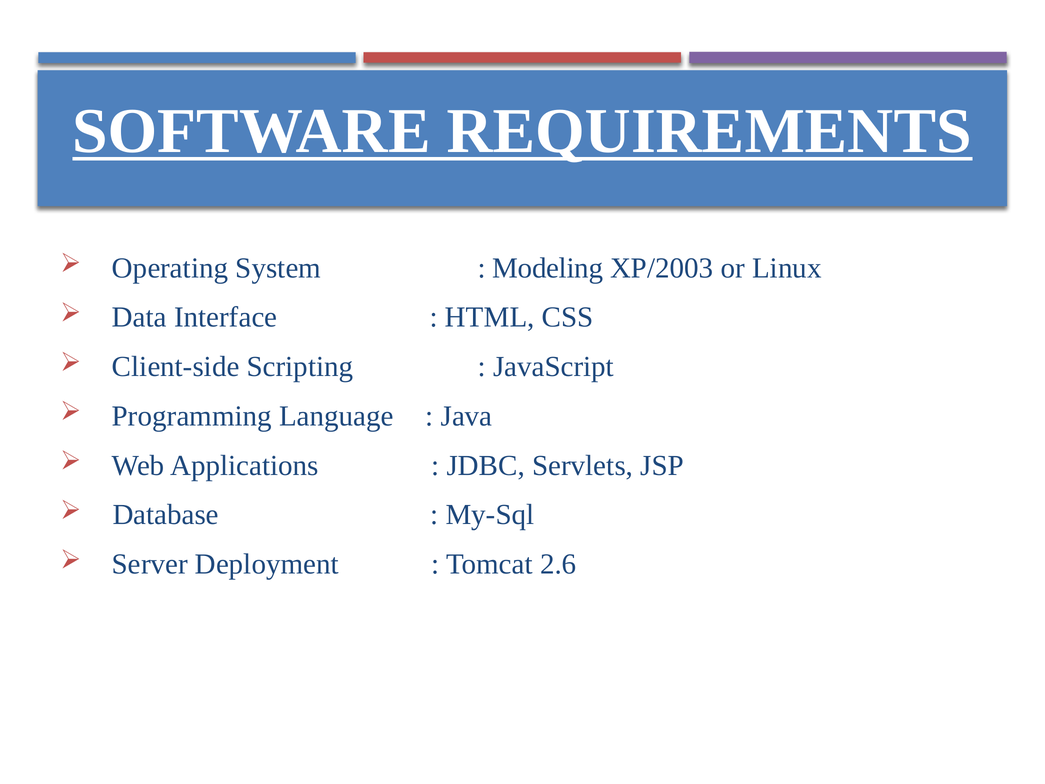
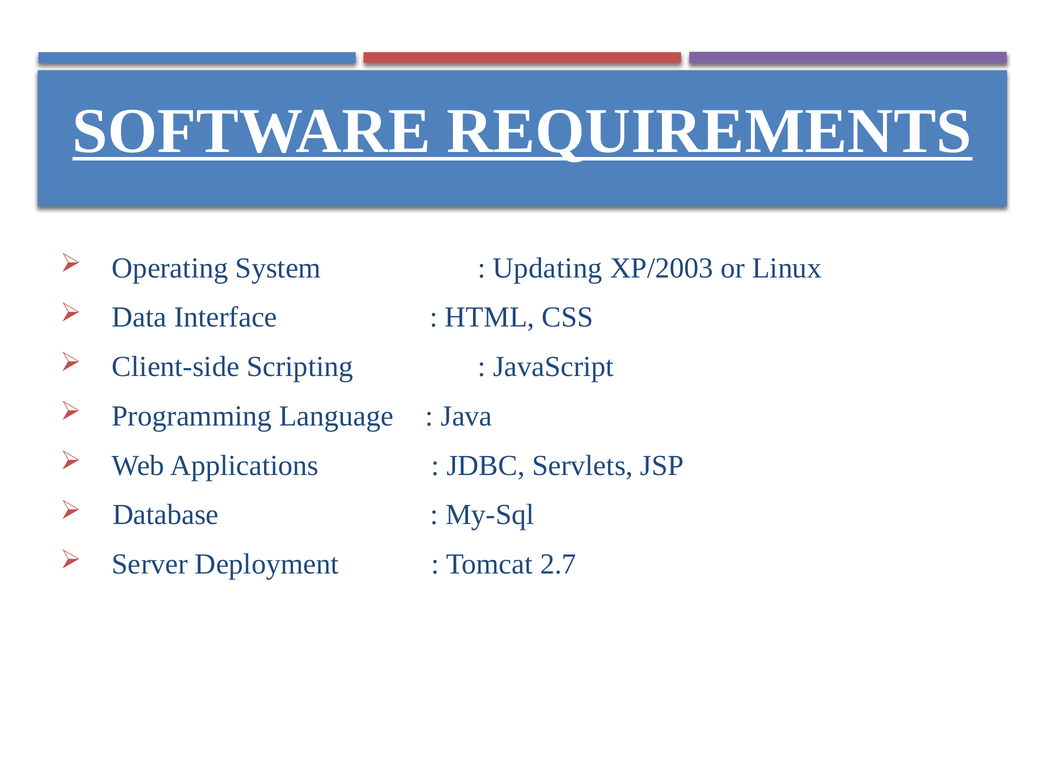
Modeling: Modeling -> Updating (548, 268)
2.6: 2.6 -> 2.7 (558, 564)
